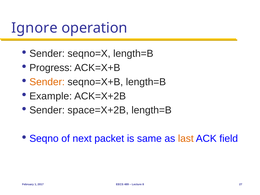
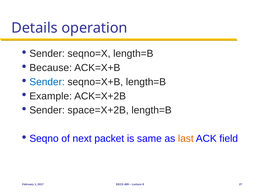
Ignore: Ignore -> Details (34, 28)
Progress: Progress -> Because (51, 68)
Sender colour: orange -> blue (47, 82)
